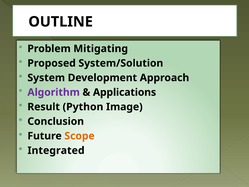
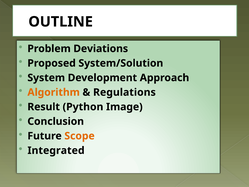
Mitigating: Mitigating -> Deviations (101, 49)
Algorithm colour: purple -> orange (54, 92)
Applications: Applications -> Regulations (124, 92)
